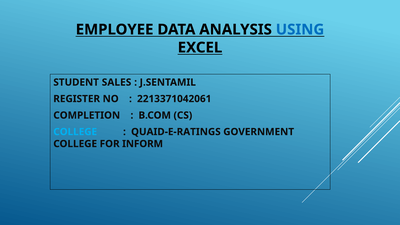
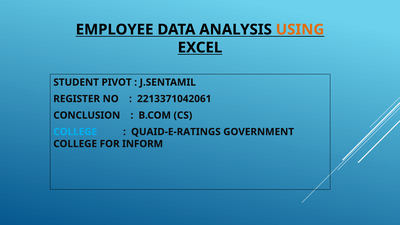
USING colour: blue -> orange (300, 30)
SALES: SALES -> PIVOT (117, 82)
COMPLETION: COMPLETION -> CONCLUSION (87, 115)
